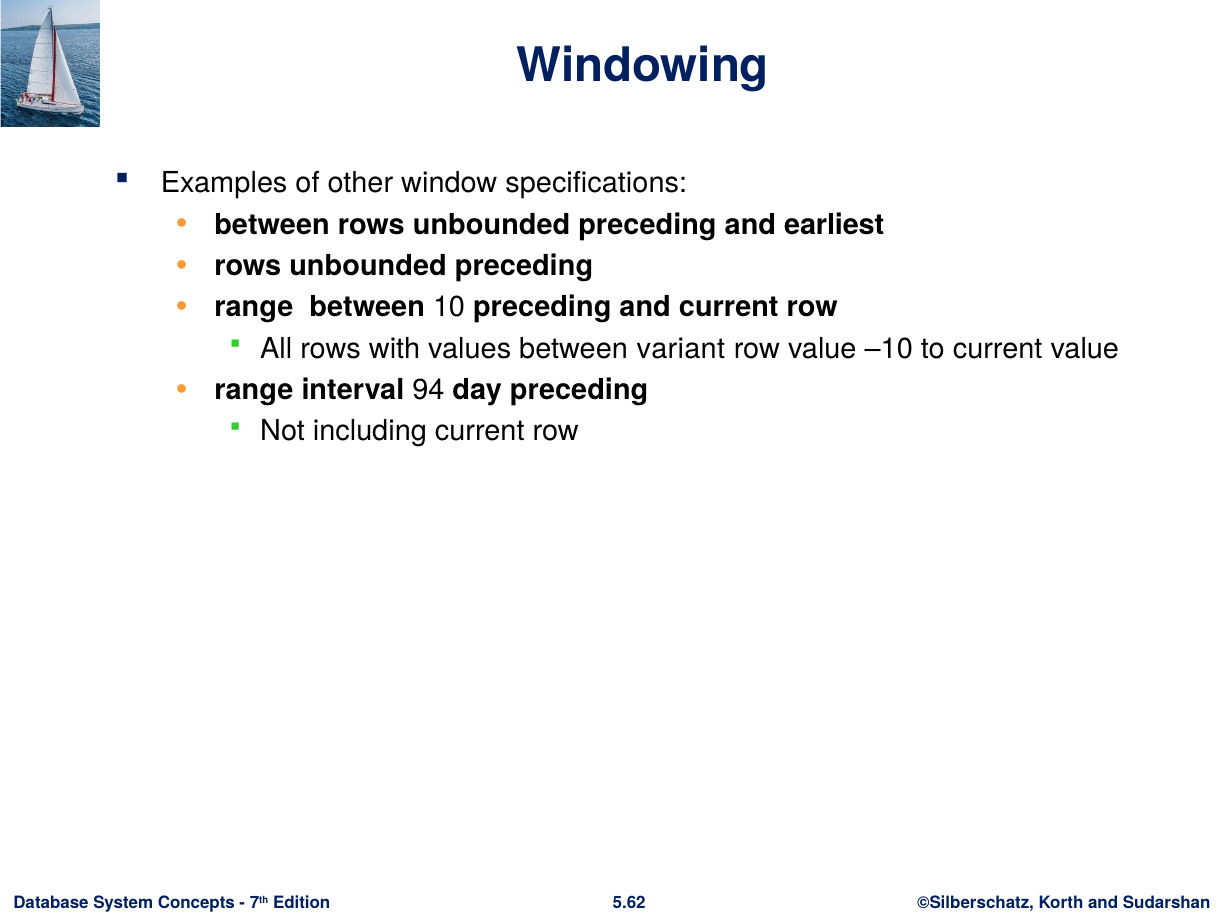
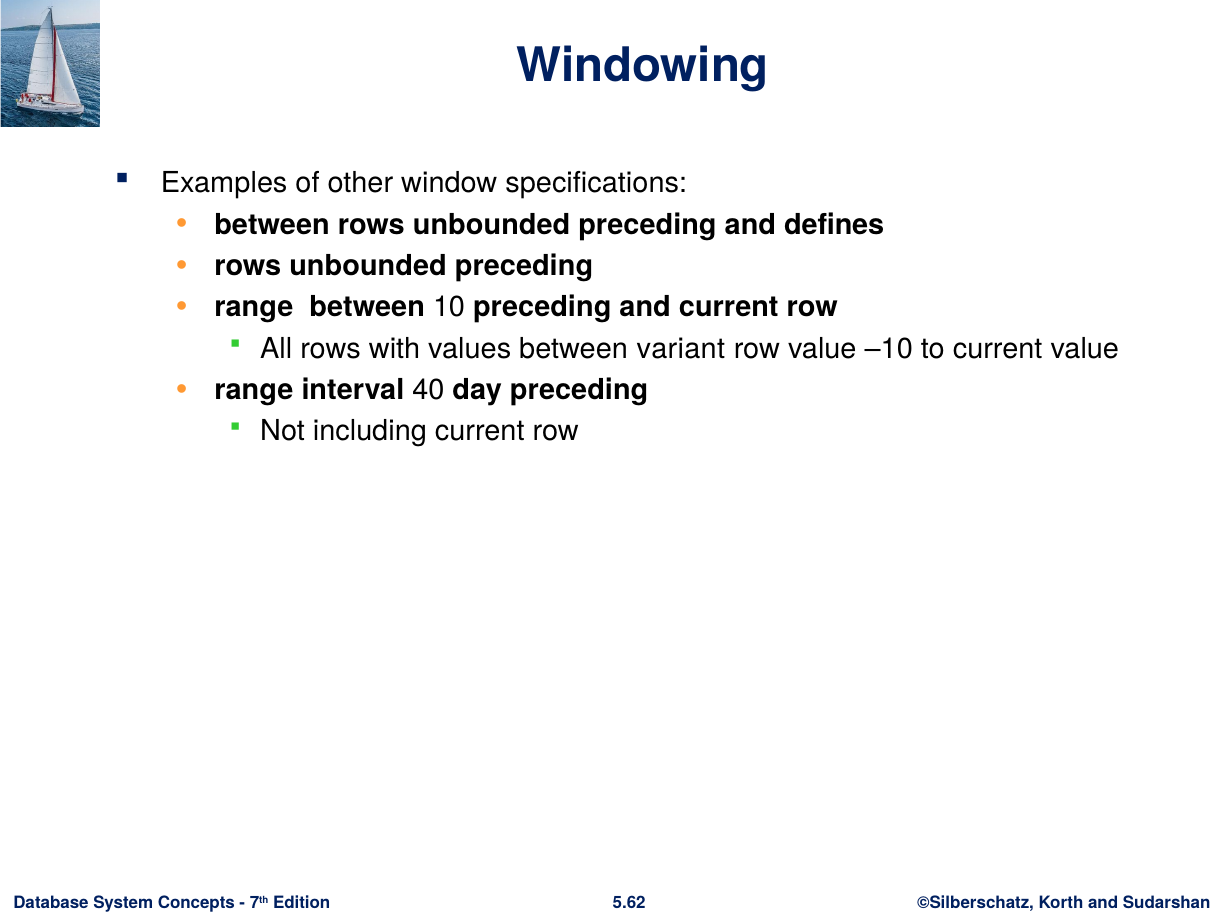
earliest: earliest -> defines (834, 224)
94: 94 -> 40 (429, 390)
